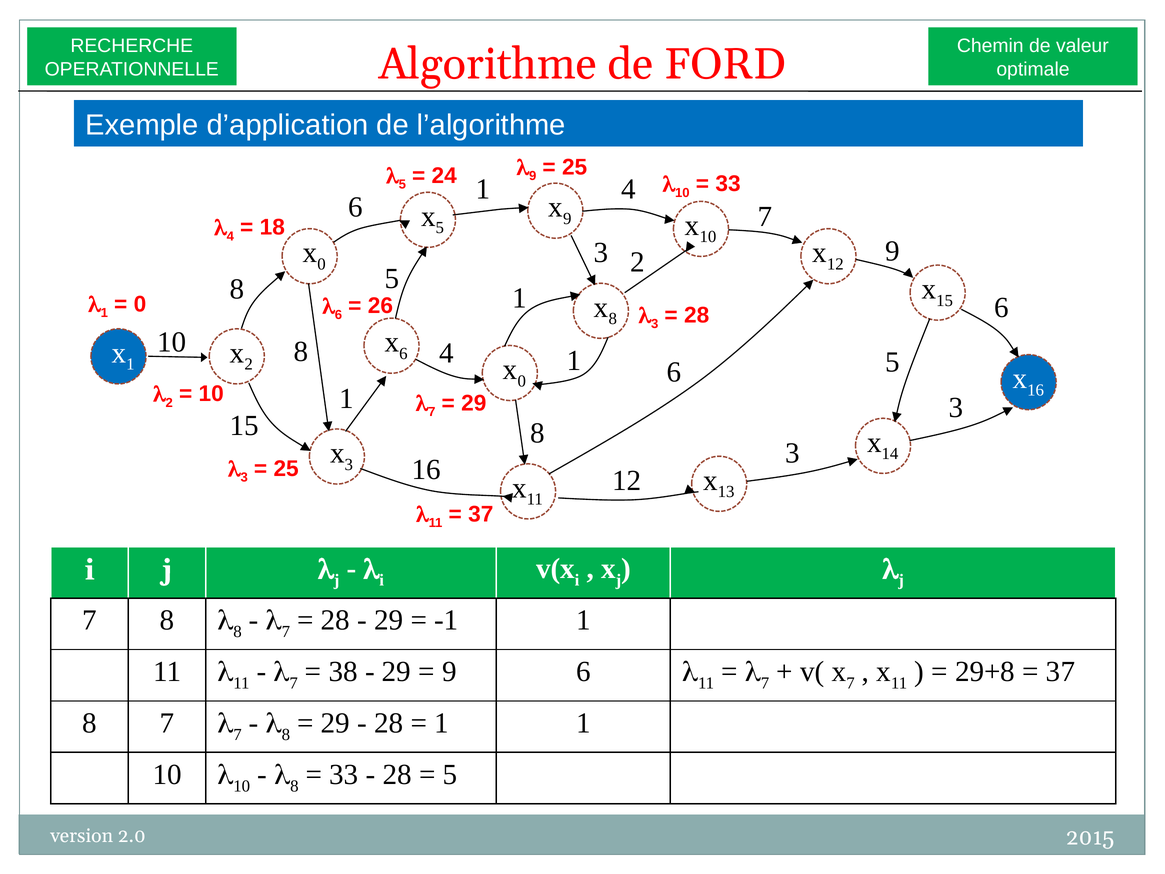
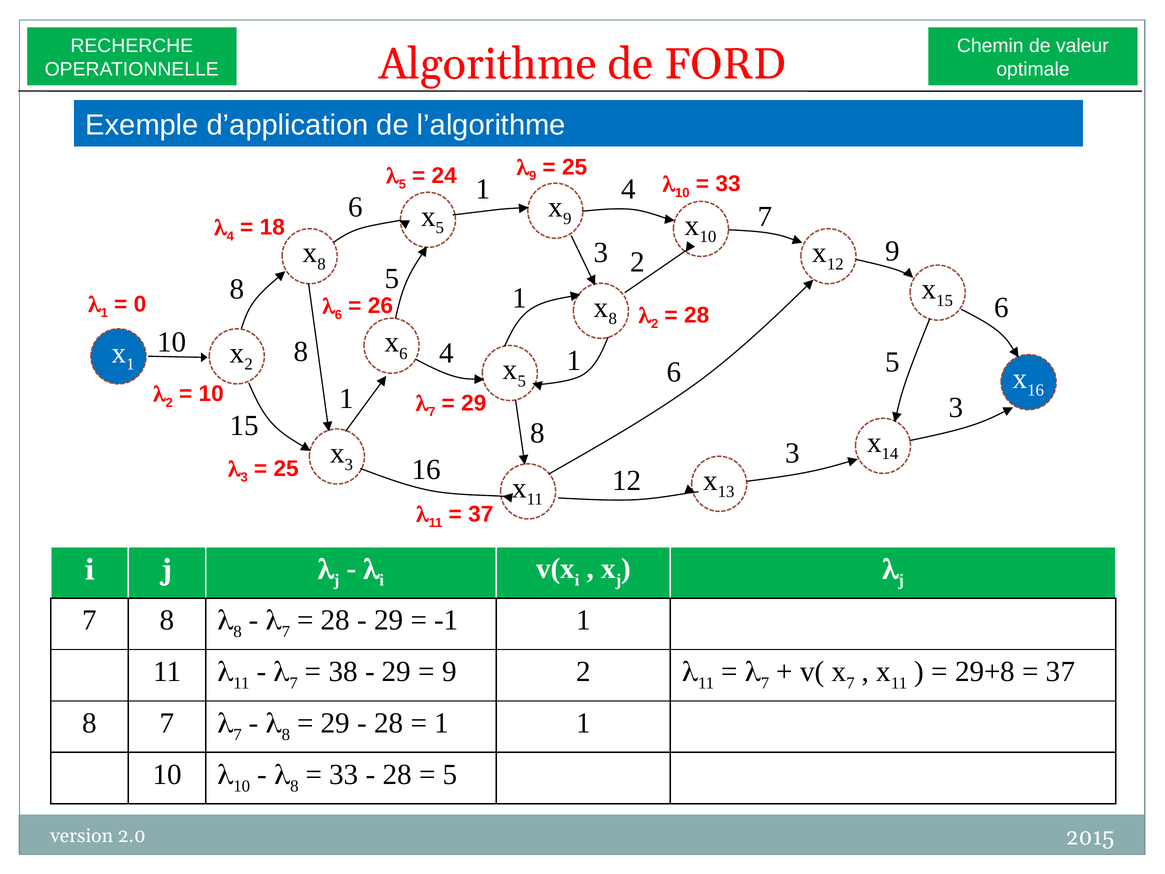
0: 0 -> 8 (321, 264)
3: 3 -> 2 (655, 324)
0: 0 -> 5 (522, 381)
6: 6 -> 2 (583, 672)
